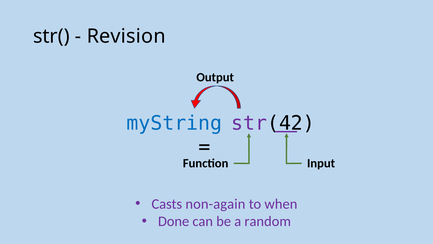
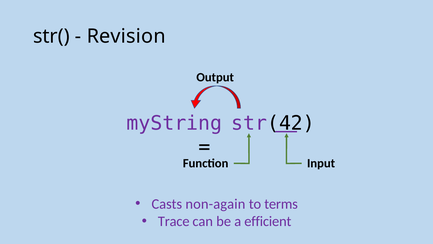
myString colour: blue -> purple (174, 123)
when: when -> terms (281, 204)
Done: Done -> Trace (174, 221)
random: random -> efficient (268, 221)
